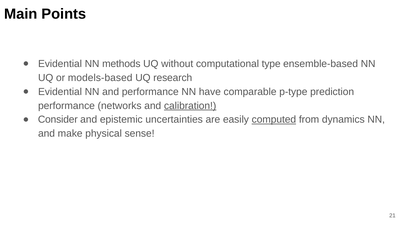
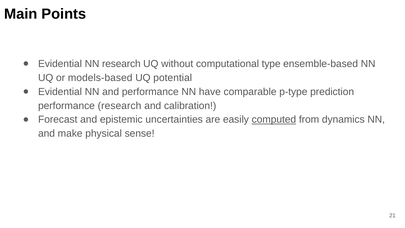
NN methods: methods -> research (121, 64)
research: research -> potential (173, 78)
performance networks: networks -> research (120, 106)
calibration underline: present -> none (190, 106)
Consider: Consider -> Forecast (58, 120)
